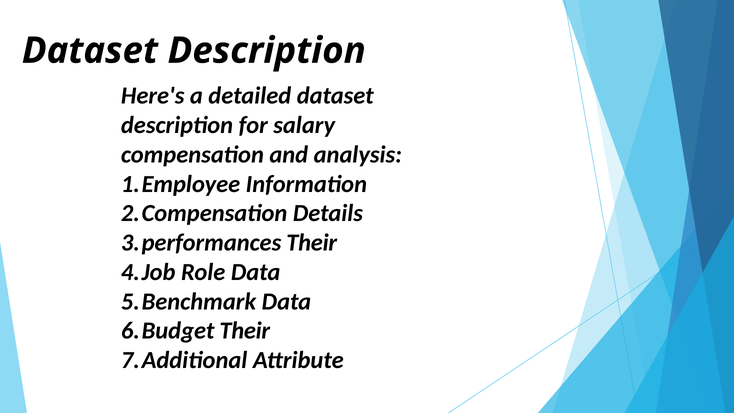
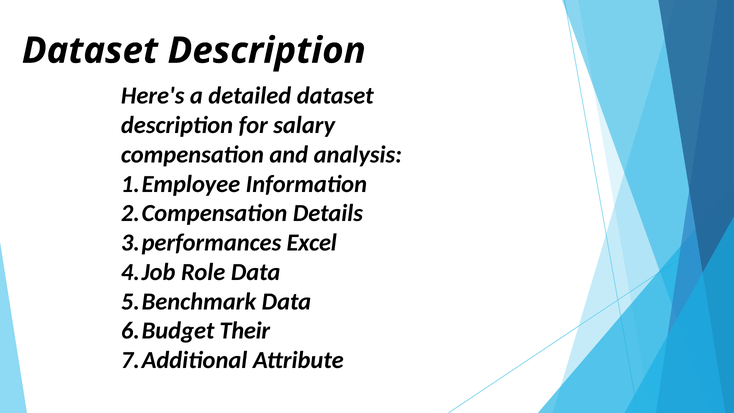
Their: Their -> Excel (312, 243)
